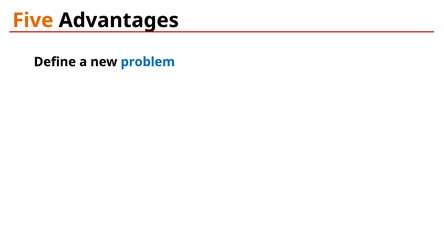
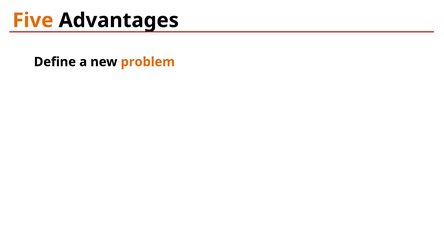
problem colour: blue -> orange (148, 62)
